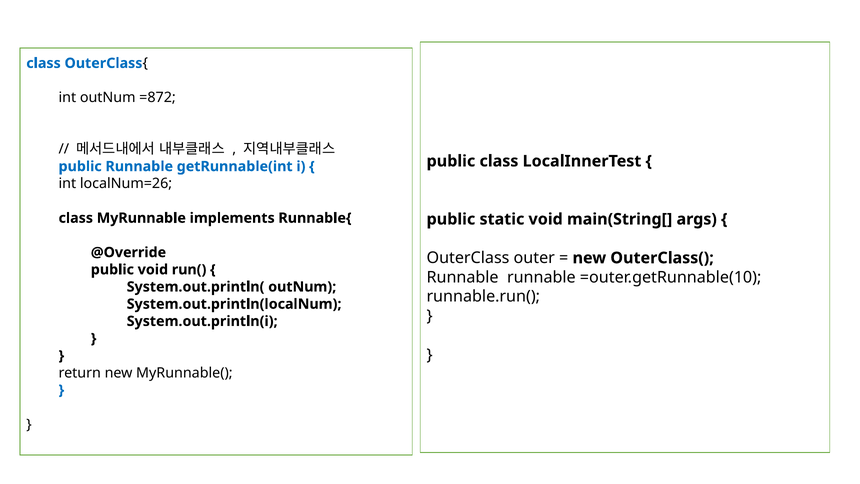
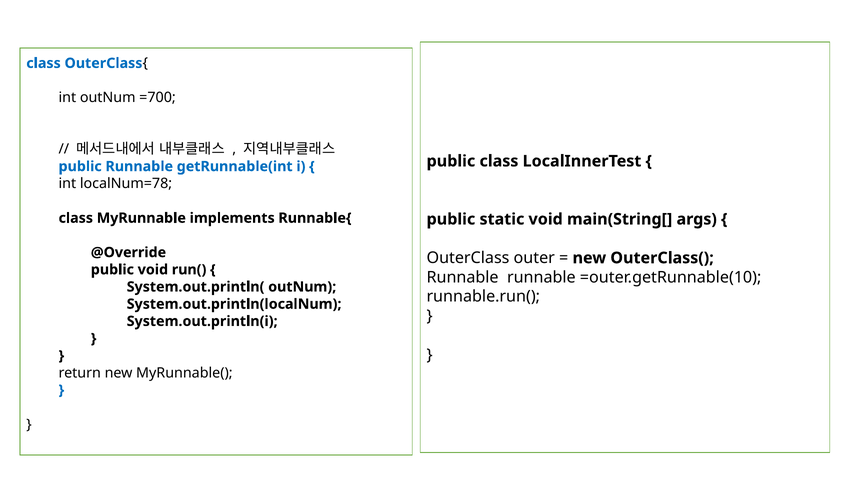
=872: =872 -> =700 (157, 98)
localNum=26: localNum=26 -> localNum=78 (126, 184)
